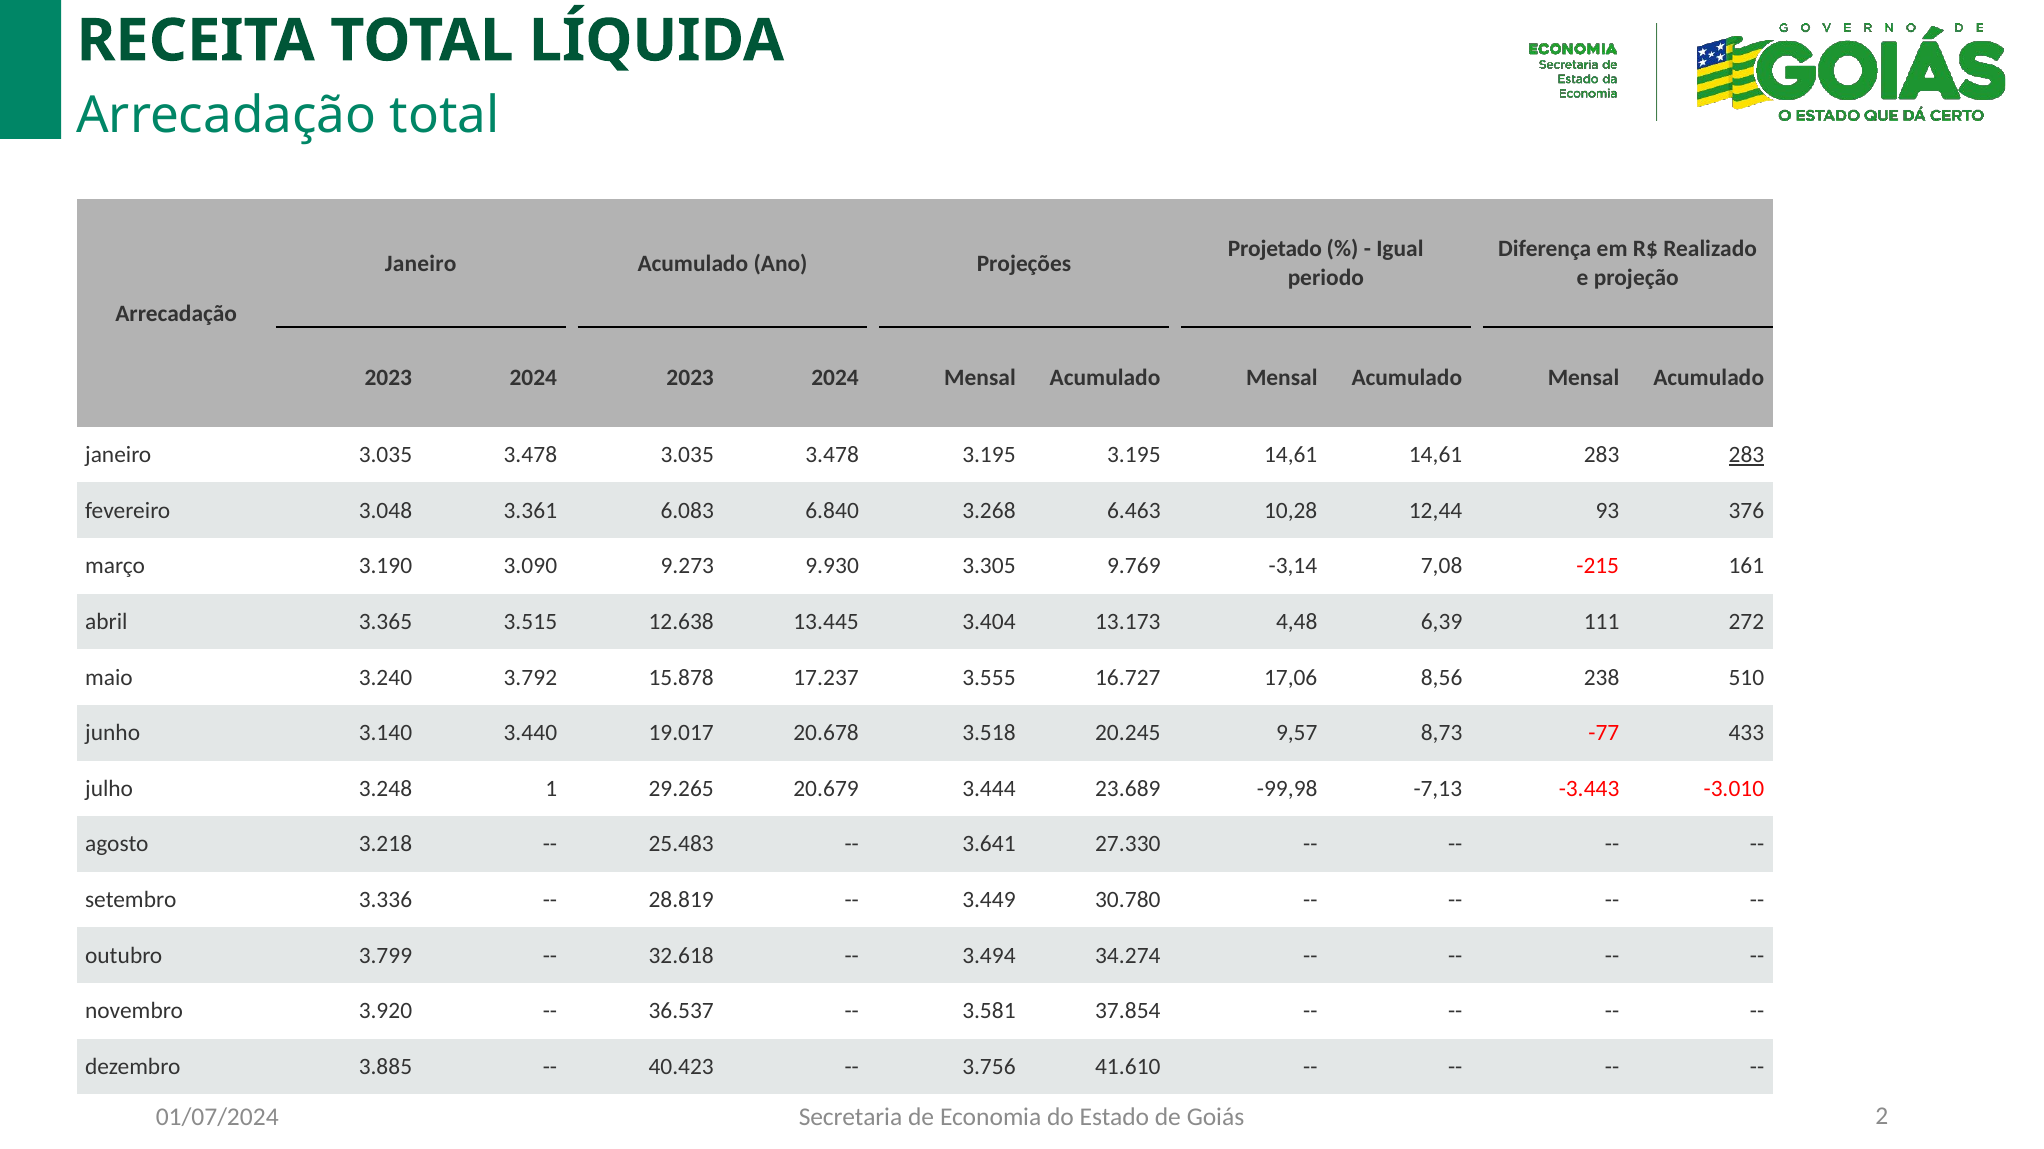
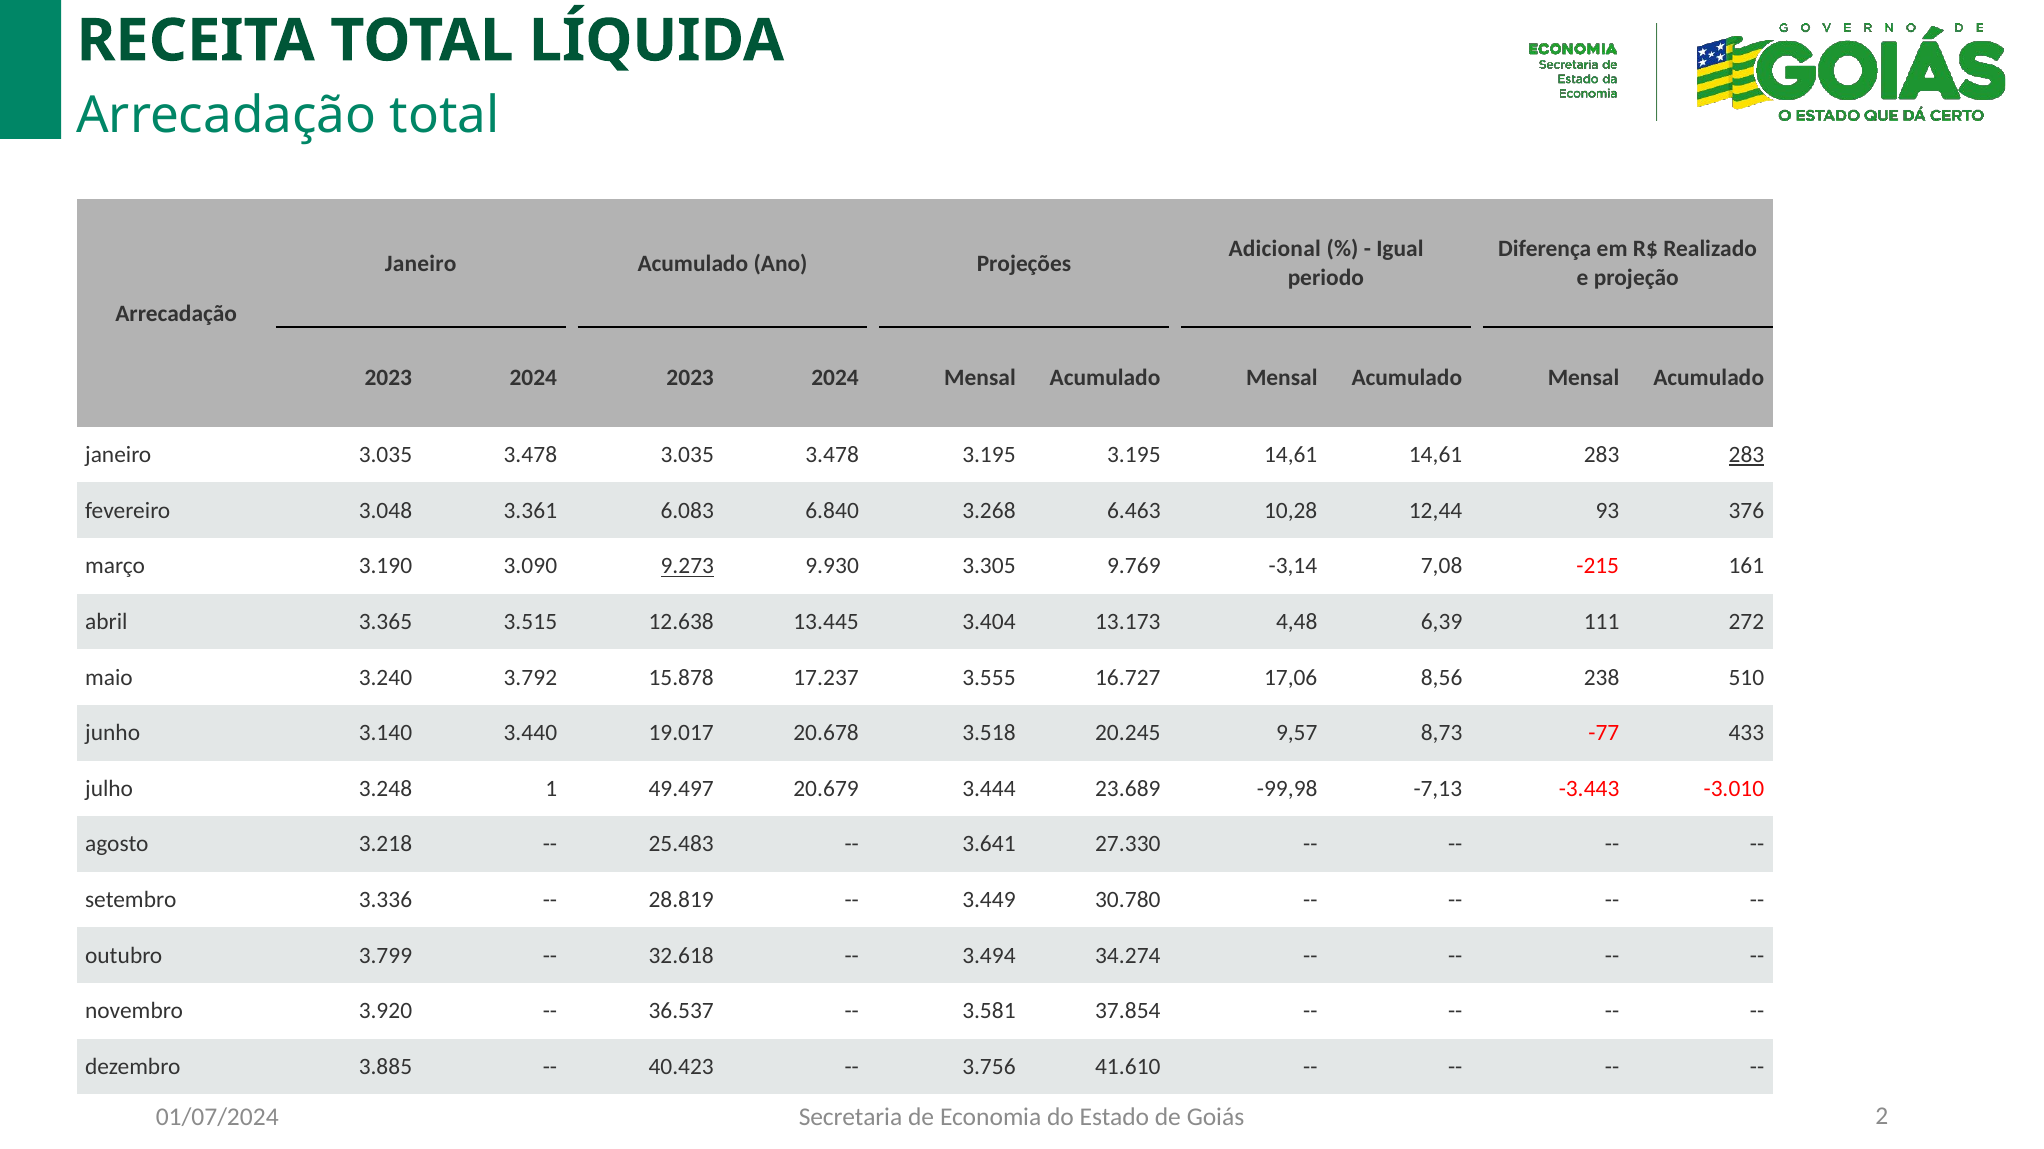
Projetado: Projetado -> Adicional (1275, 249)
9.273 underline: none -> present (687, 567)
29.265: 29.265 -> 49.497 (681, 789)
